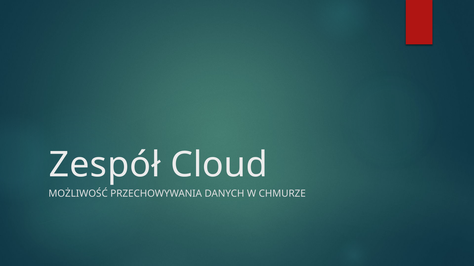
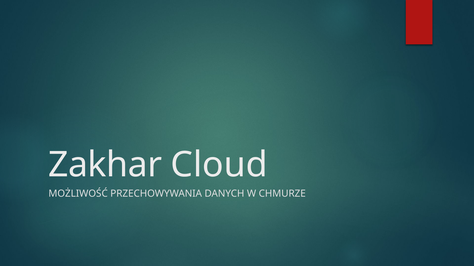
Zespół: Zespół -> Zakhar (105, 165)
